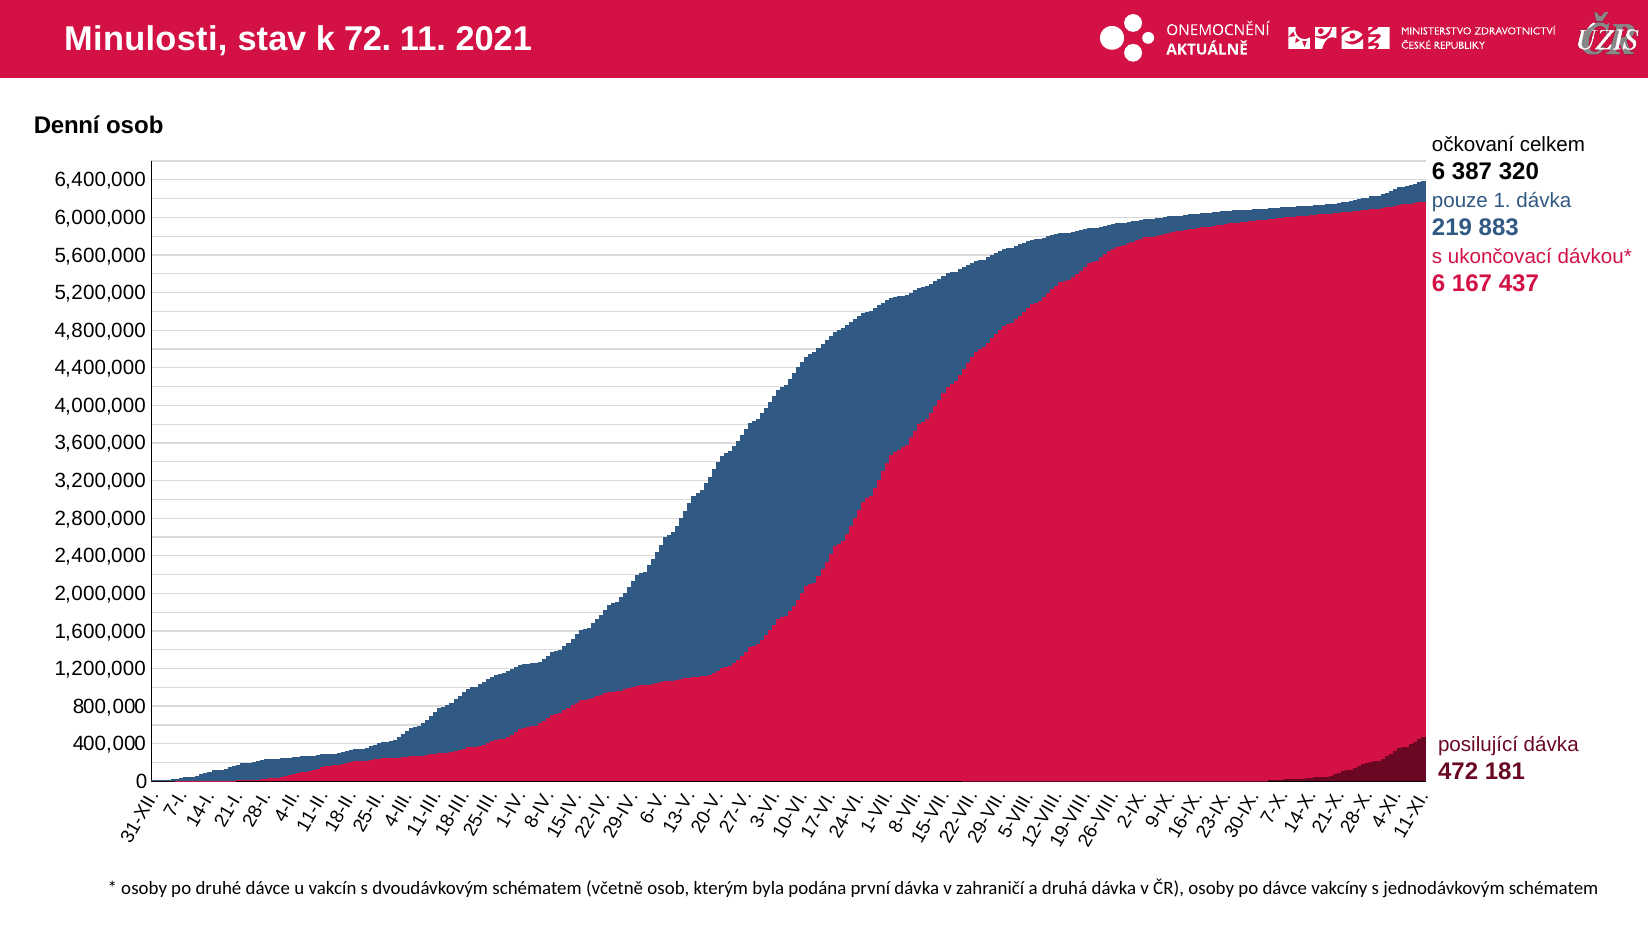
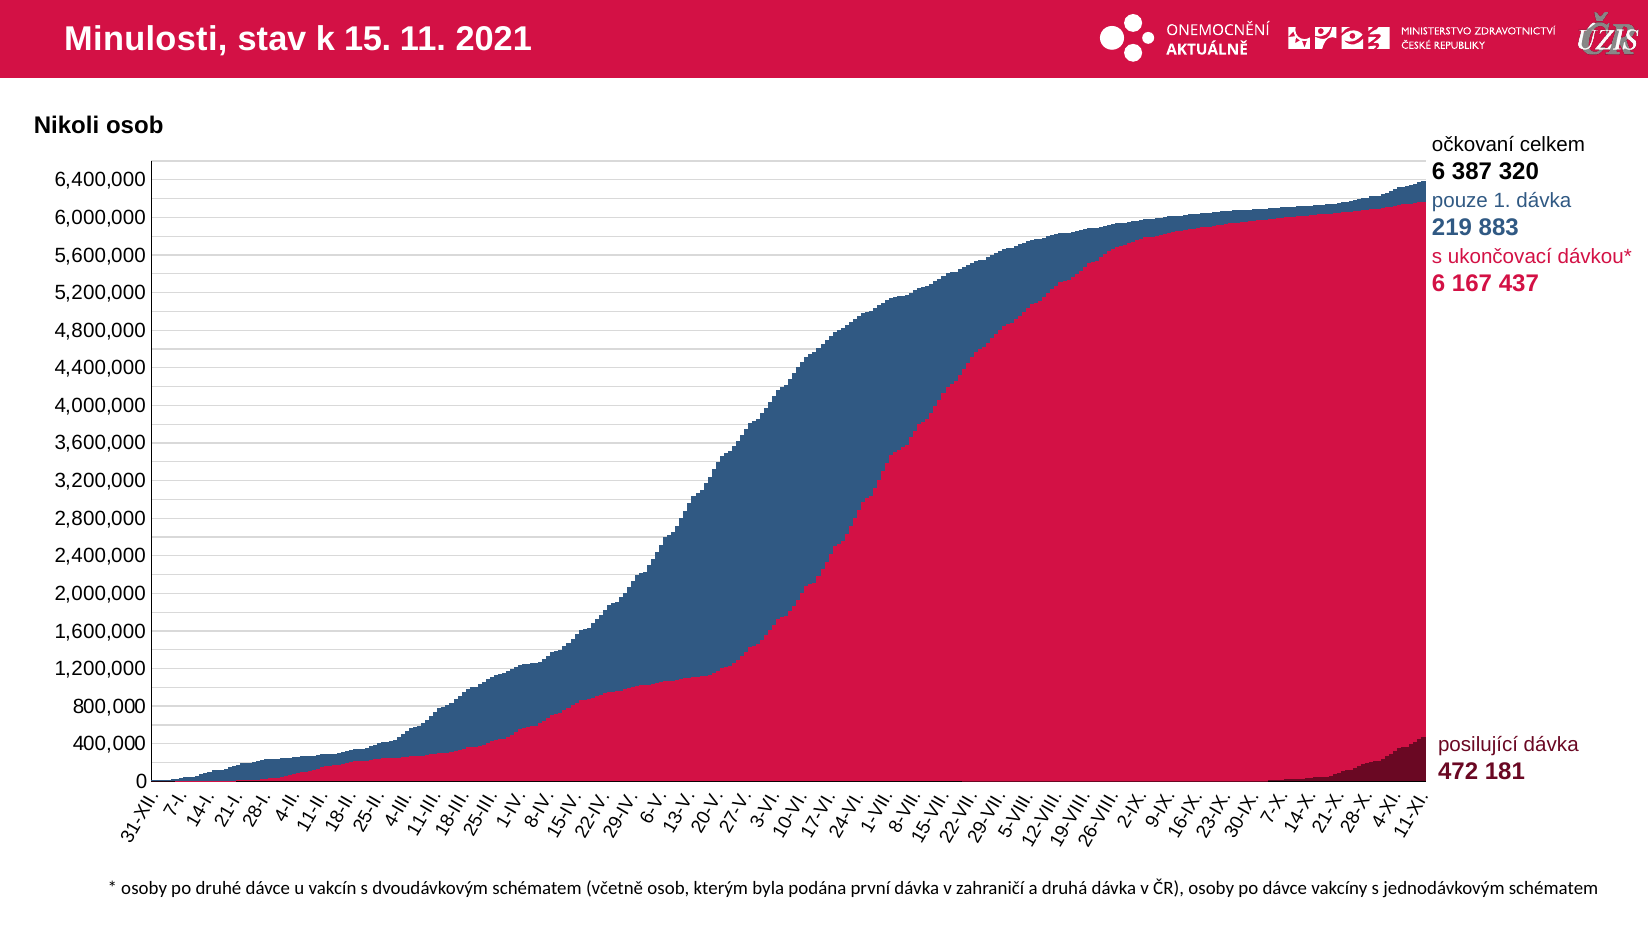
72: 72 -> 15 (368, 39)
Denní: Denní -> Nikoli (67, 125)
